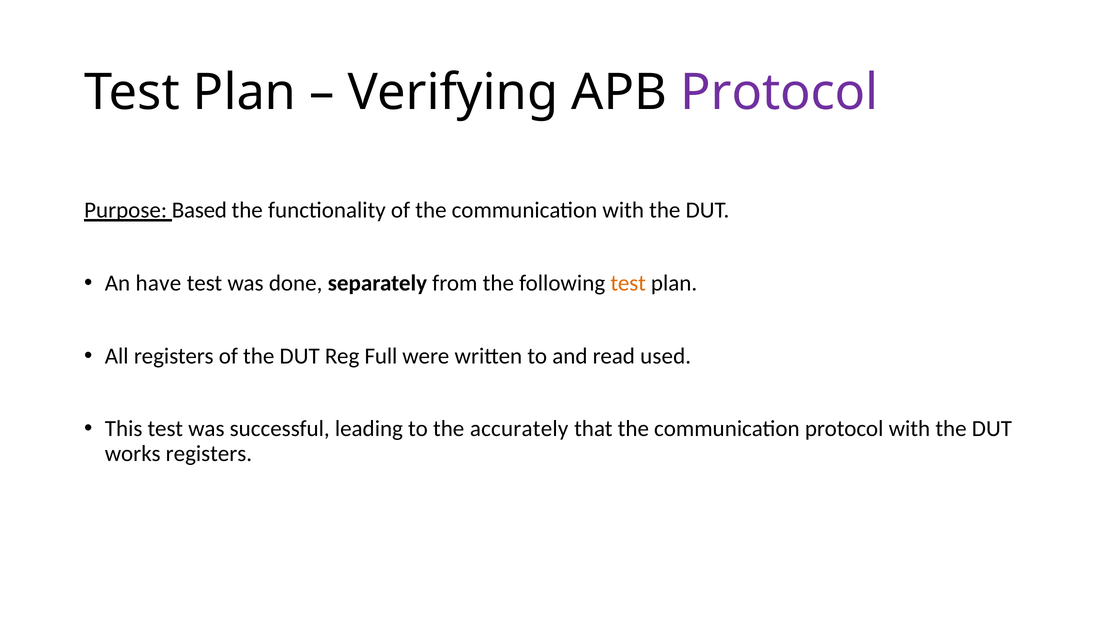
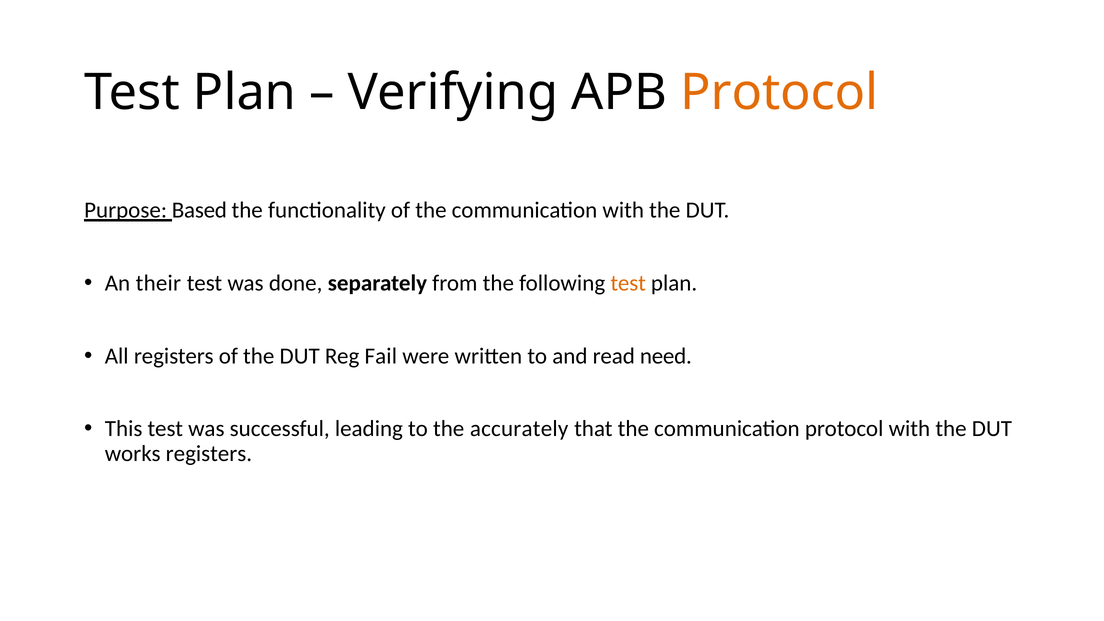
Protocol colour: purple -> orange (779, 93)
have: have -> their (158, 283)
Full: Full -> Fail (381, 356)
used: used -> need (666, 356)
